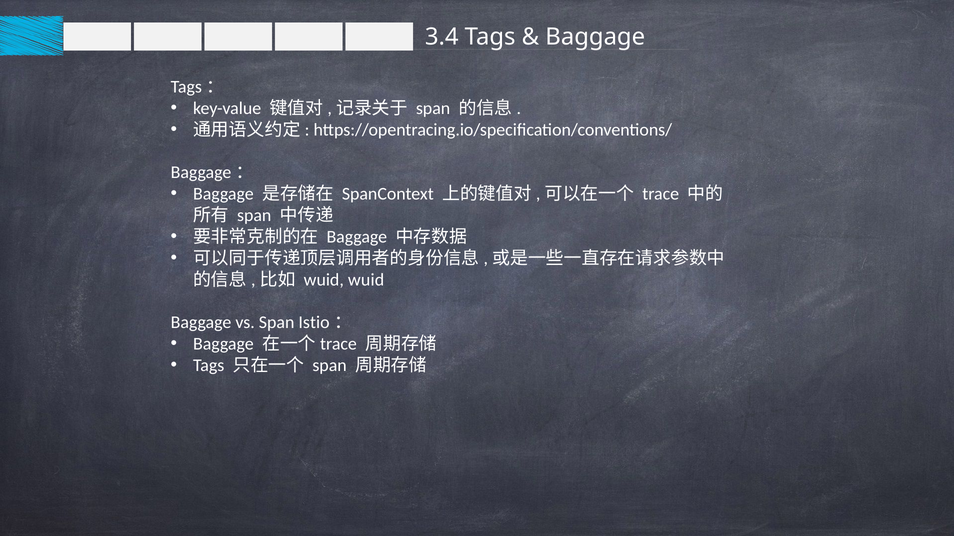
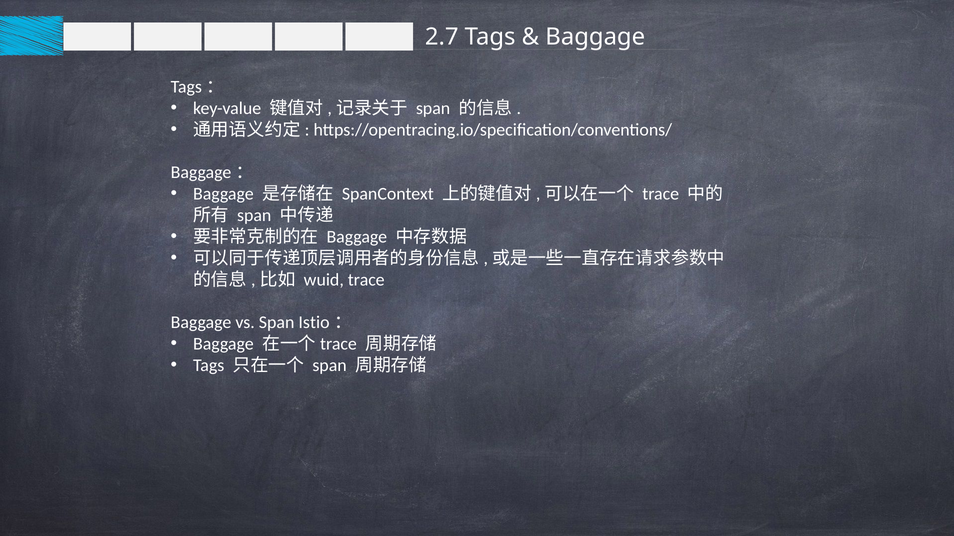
3.4: 3.4 -> 2.7 (442, 37)
wuid wuid: wuid -> trace (366, 280)
